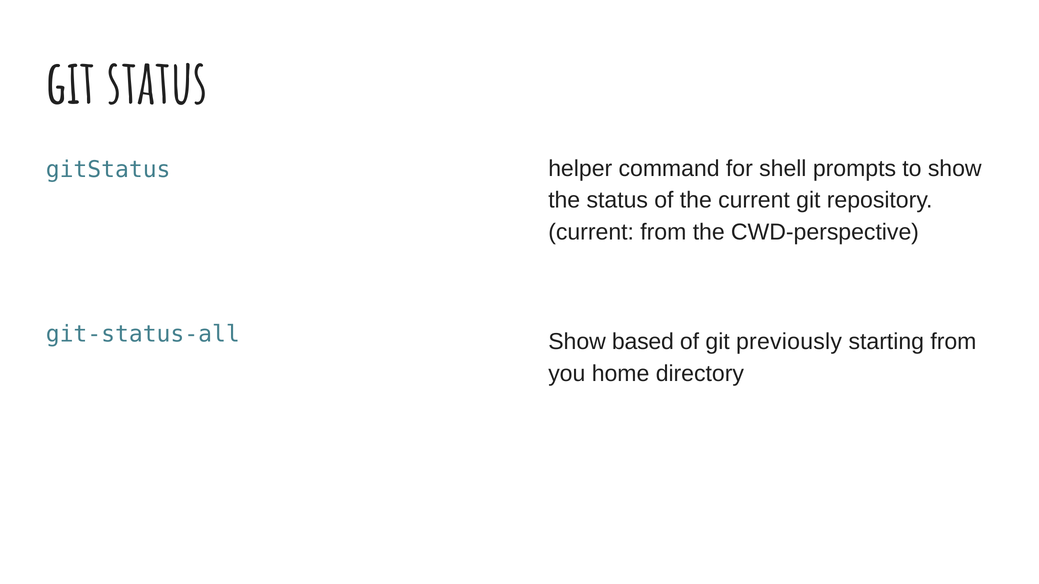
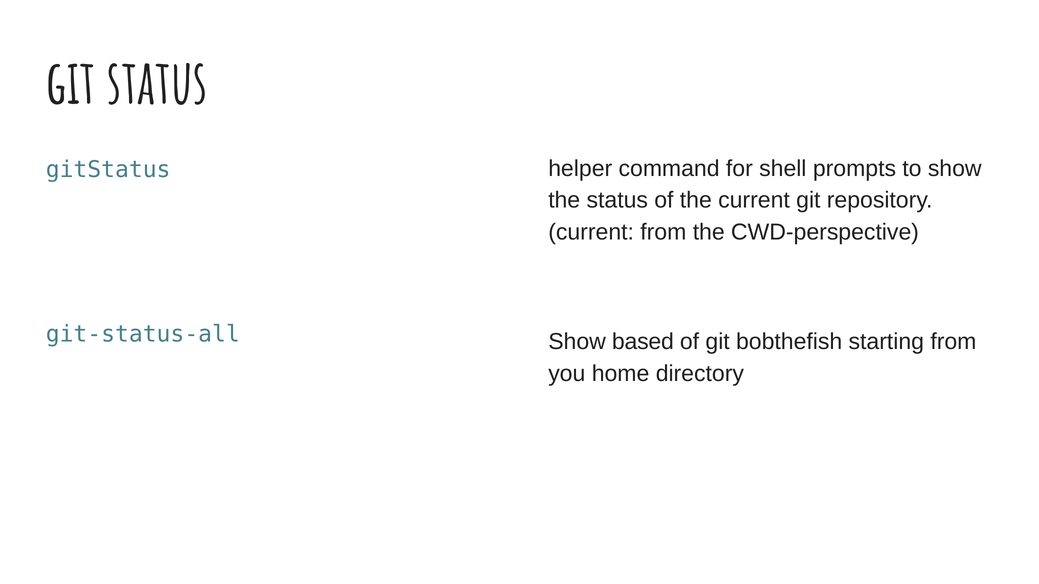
previously: previously -> bobthefish (789, 342)
